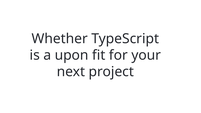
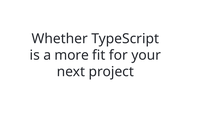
upon: upon -> more (72, 55)
